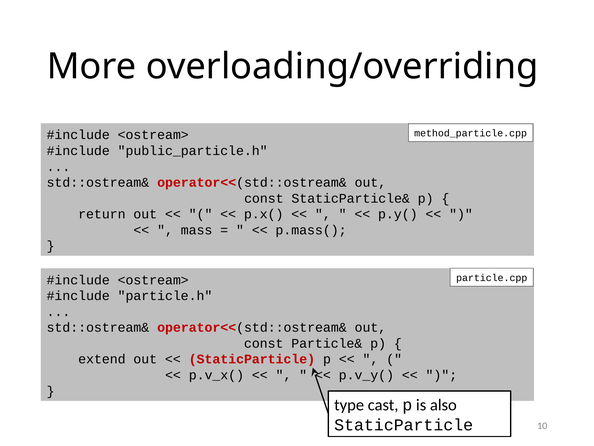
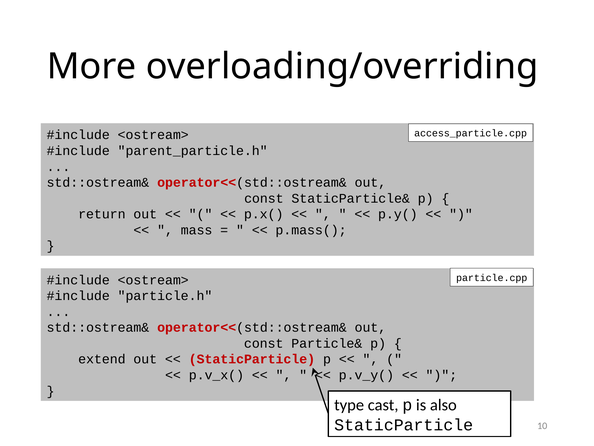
method_particle.cpp: method_particle.cpp -> access_particle.cpp (471, 133)
public_particle.h: public_particle.h -> parent_particle.h (193, 151)
